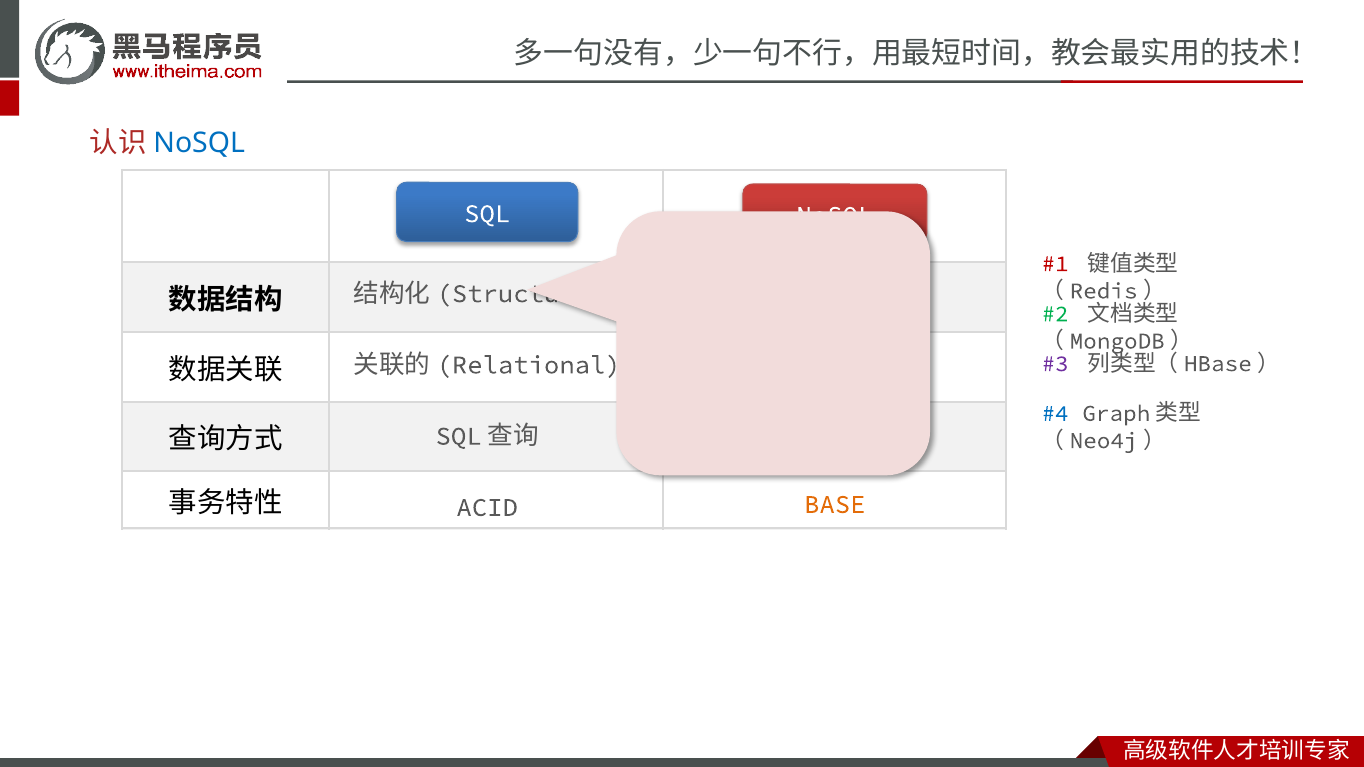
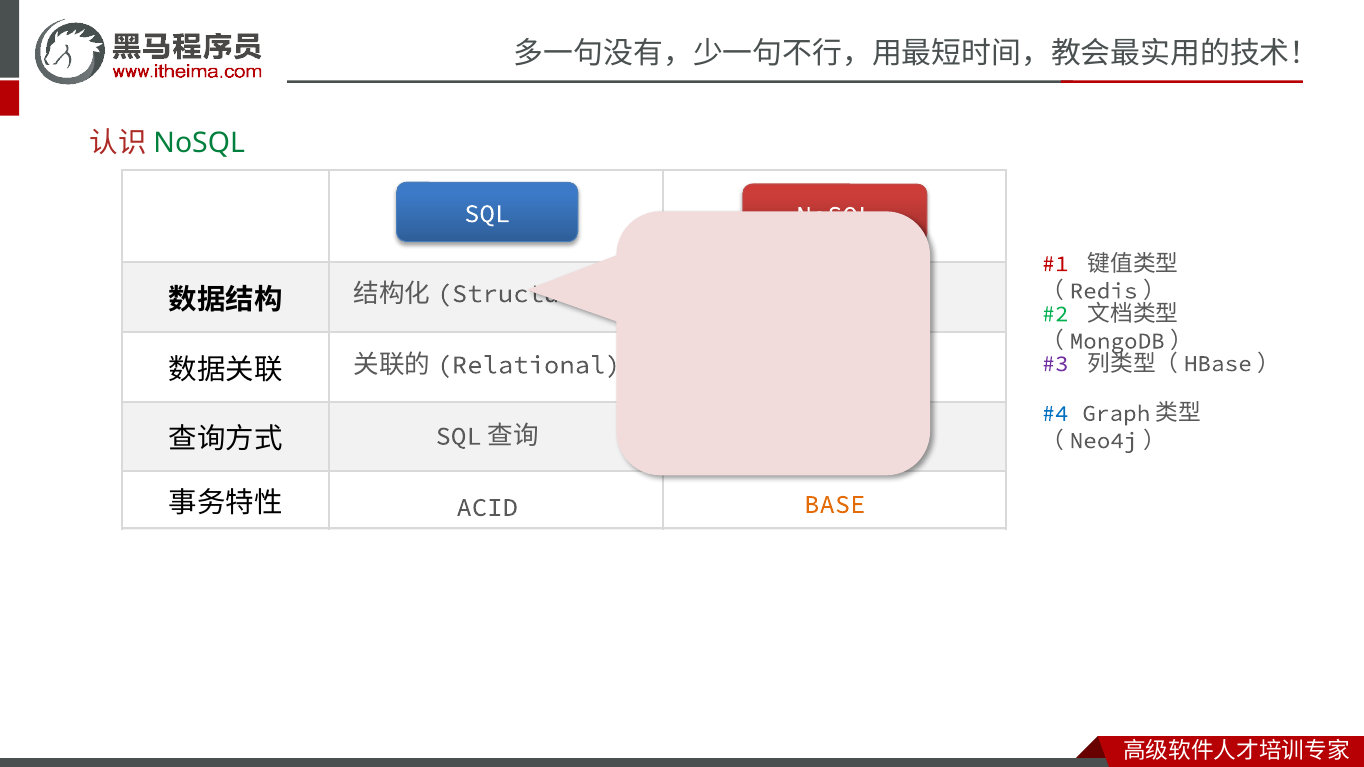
NoSQL colour: blue -> green (199, 143)
